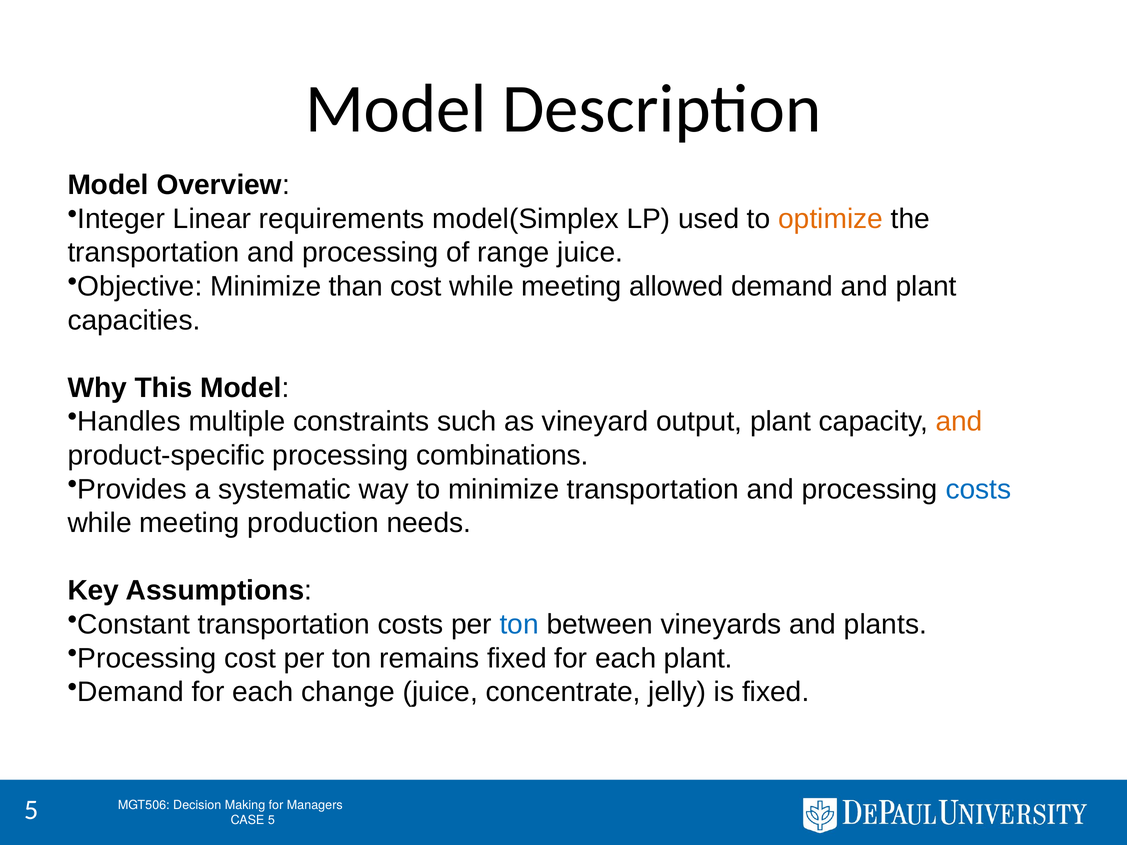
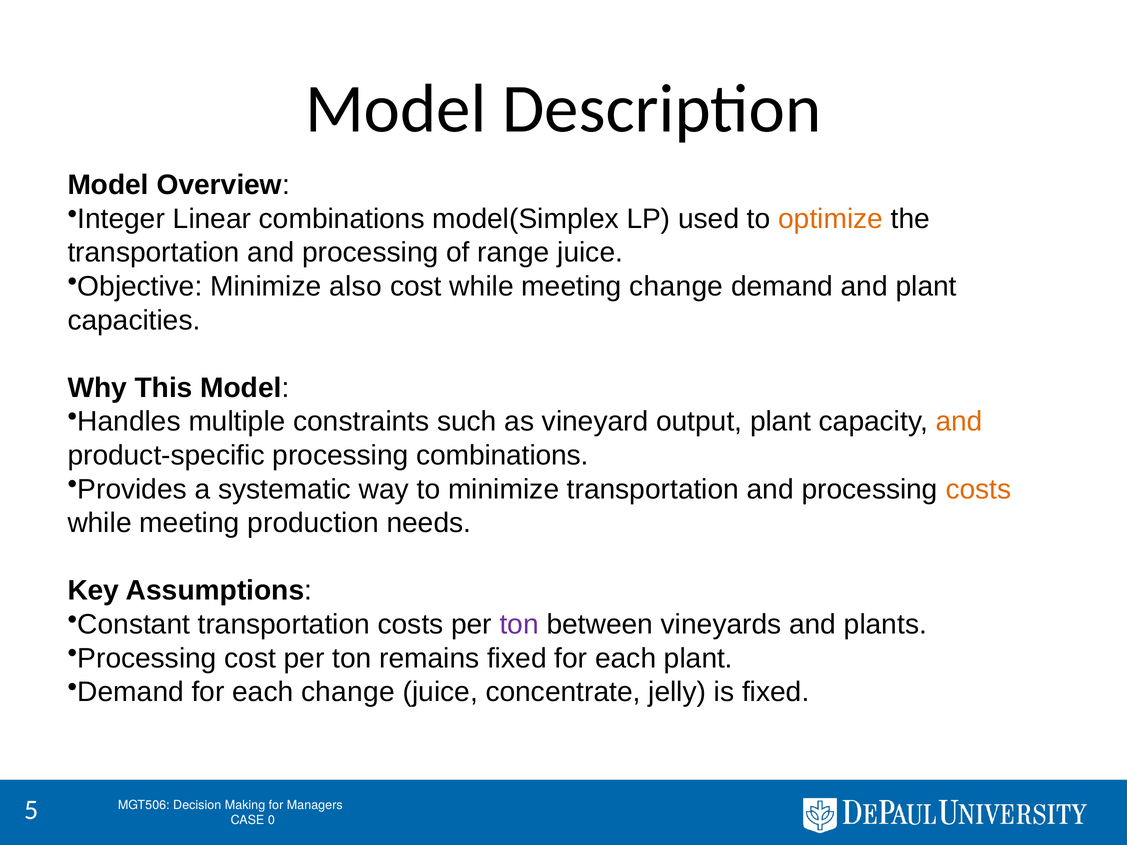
Linear requirements: requirements -> combinations (342, 219)
than: than -> also (356, 287)
meeting allowed: allowed -> change (676, 287)
costs colour: blue -> orange (978, 489)
ton colour: blue -> purple (519, 625)
CASE 5: 5 -> 0 (271, 820)
